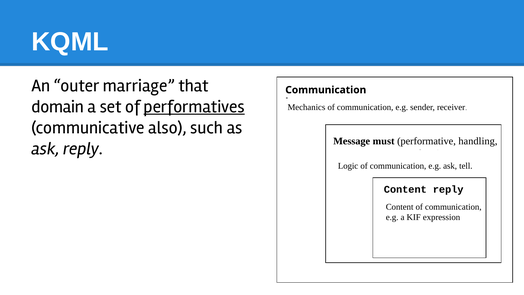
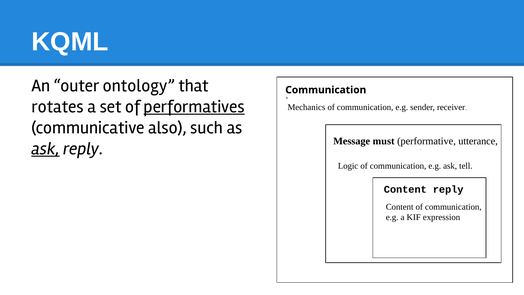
outer marriage: marriage -> ontology (139, 86)
domain: domain -> rotates (58, 107)
handling: handling -> utterance (478, 141)
ask underline: none -> present (45, 149)
